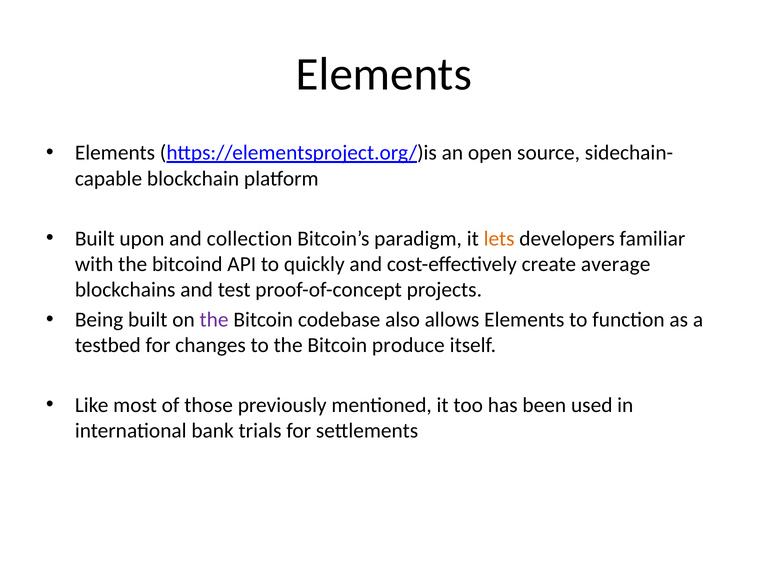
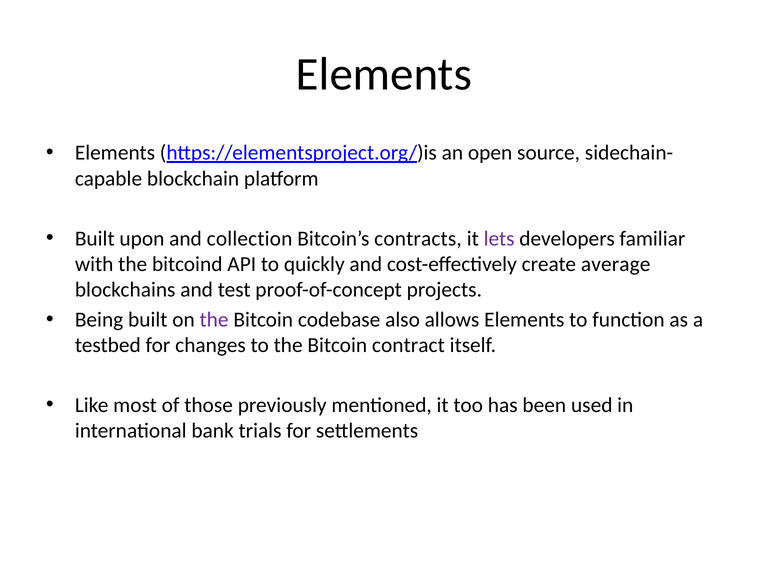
paradigm: paradigm -> contracts (418, 239)
lets colour: orange -> purple (499, 239)
produce: produce -> contract (408, 345)
